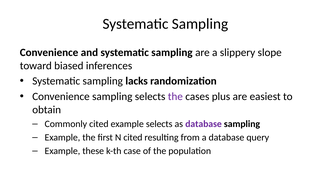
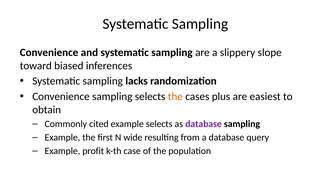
the colour: purple -> orange (175, 97)
N cited: cited -> wide (133, 138)
these: these -> profit (93, 151)
